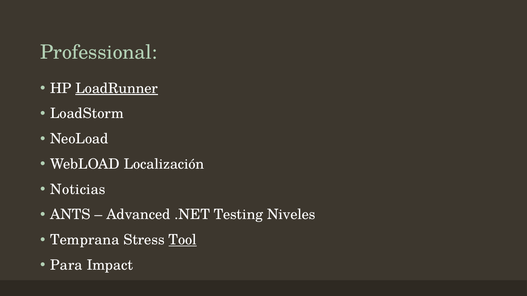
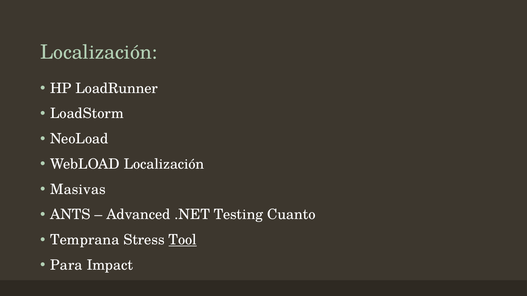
Professional: Professional -> Localización (99, 52)
LoadRunner underline: present -> none (117, 89)
Noticias: Noticias -> Masivas (78, 190)
Niveles: Niveles -> Cuanto (291, 215)
